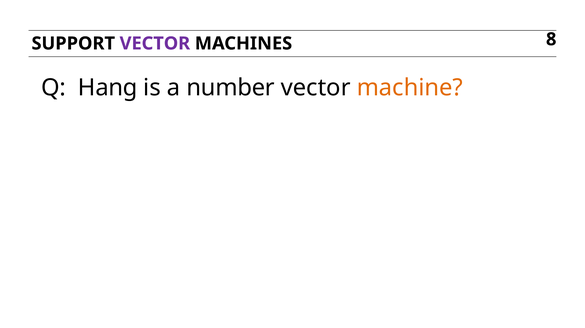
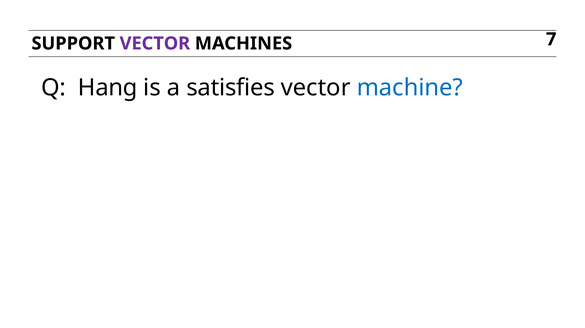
8: 8 -> 7 (551, 39)
number: number -> satisfies (231, 88)
machine colour: orange -> blue (410, 88)
